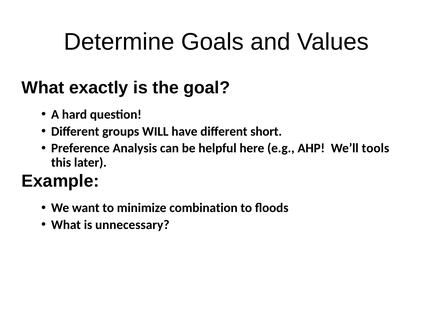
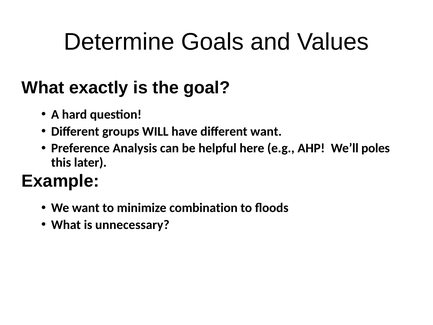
different short: short -> want (266, 131)
tools: tools -> poles (376, 148)
